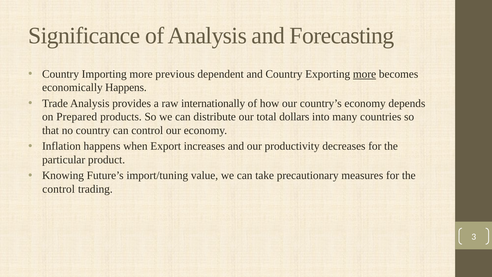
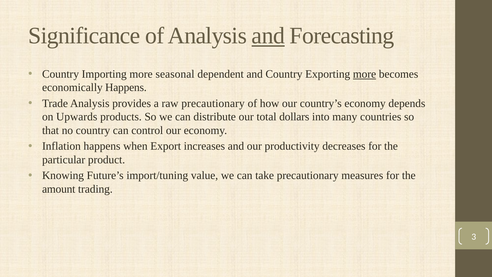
and underline: none -> present (268, 36)
previous: previous -> seasonal (175, 74)
raw internationally: internationally -> precautionary (213, 103)
Prepared: Prepared -> Upwards (77, 117)
control: control -> amount (59, 189)
